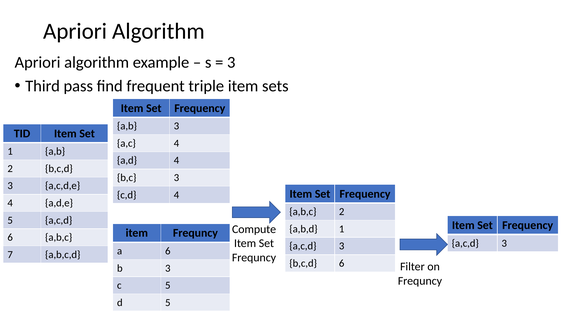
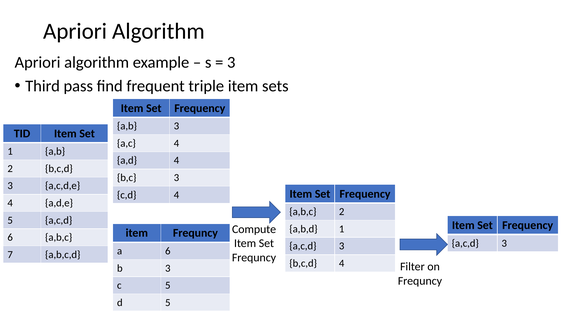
b,c,d 6: 6 -> 4 (342, 264)
